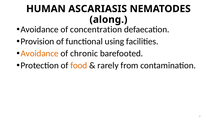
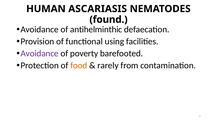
along: along -> found (109, 20)
concentration: concentration -> antihelminthic (96, 29)
Avoidance colour: orange -> purple (40, 54)
chronic: chronic -> poverty (84, 54)
